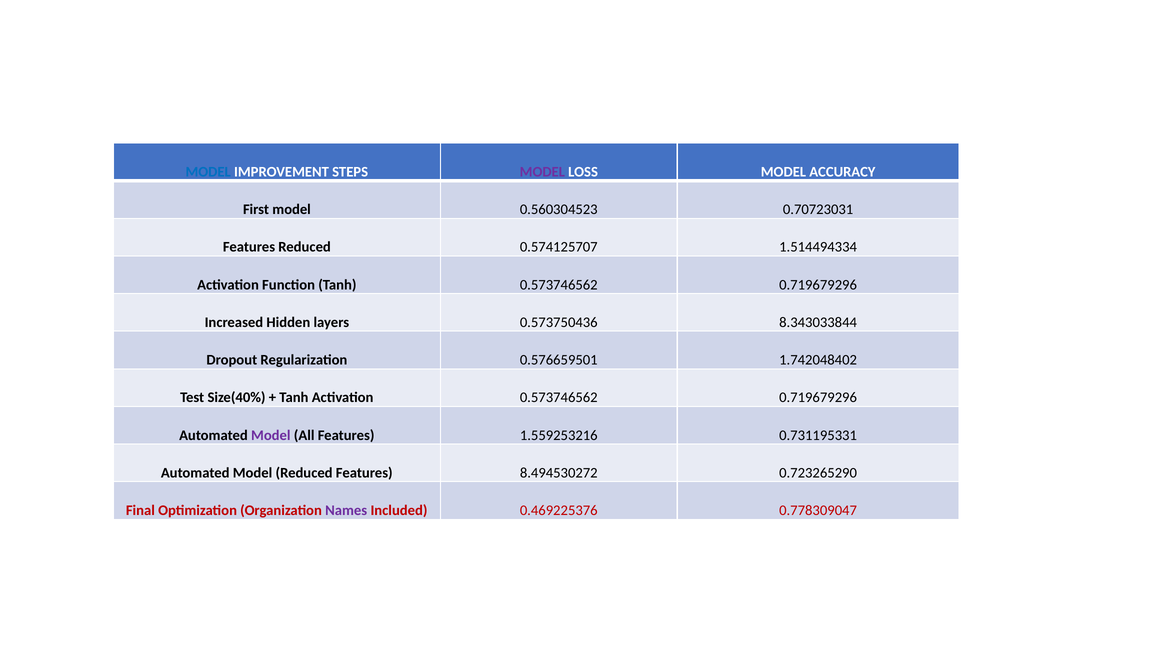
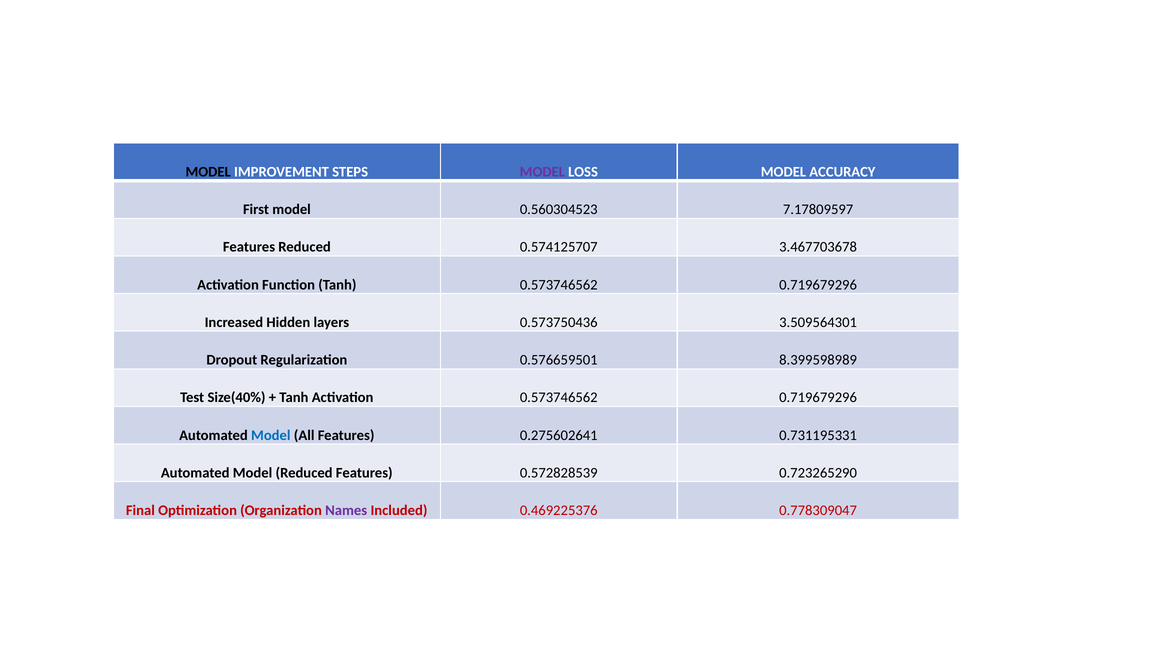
MODEL colour: blue -> black (208, 172)
0.70723031: 0.70723031 -> 7.17809597 (818, 209)
1.514494334: 1.514494334 -> 3.467703678 (818, 247)
8.343033844: 8.343033844 -> 3.509564301 (818, 322)
1.742048402: 1.742048402 -> 8.399598989 (818, 360)
Model colour: purple -> blue (271, 435)
1.559253216: 1.559253216 -> 0.275602641 (559, 435)
8.494530272: 8.494530272 -> 0.572828539 (559, 473)
